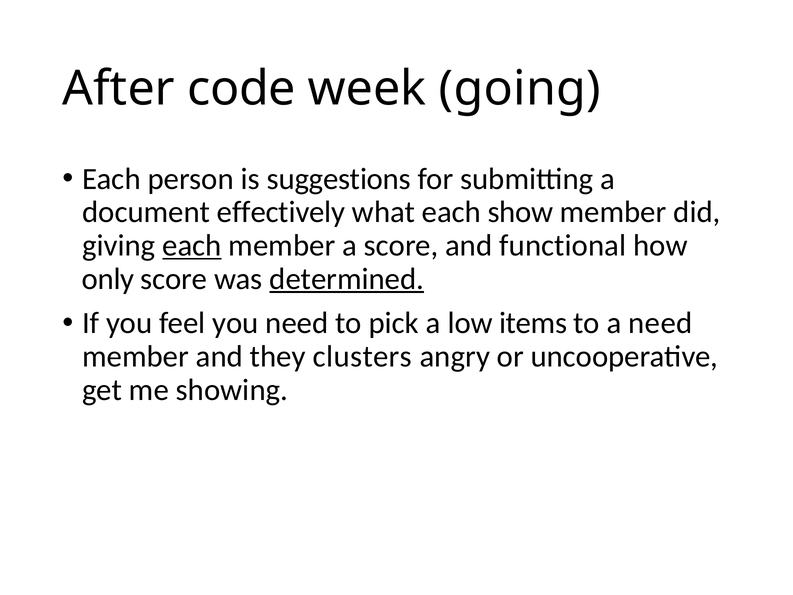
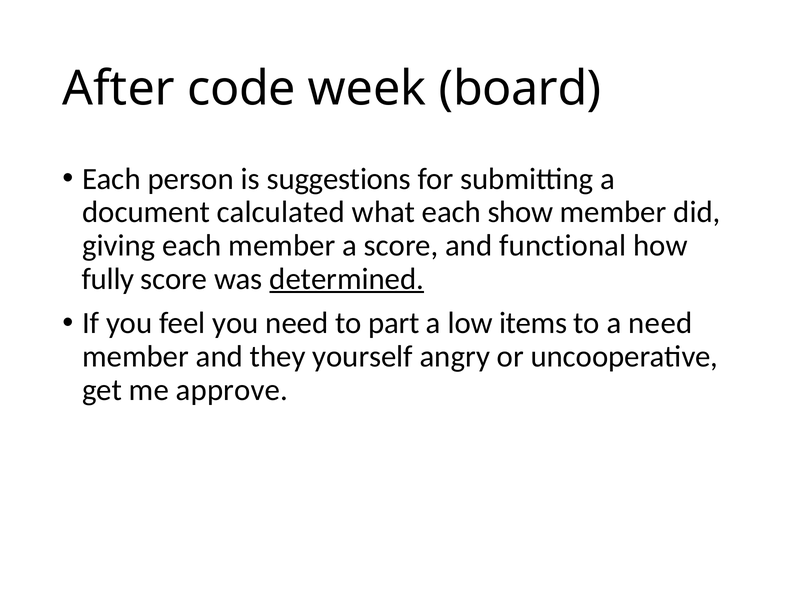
going: going -> board (520, 89)
effectively: effectively -> calculated (281, 212)
each underline: present -> none (192, 245)
only: only -> fully (108, 279)
pick: pick -> part (394, 323)
clusters: clusters -> yourself (363, 356)
showing: showing -> approve (232, 390)
